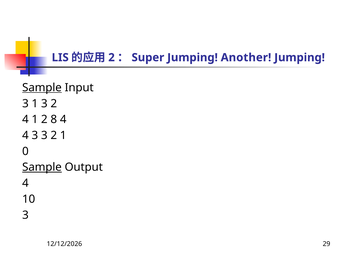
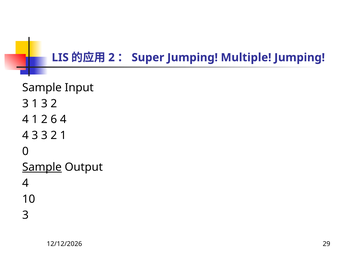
Another: Another -> Multiple (246, 57)
Sample underline: present -> none (42, 88)
8: 8 -> 6 (54, 119)
